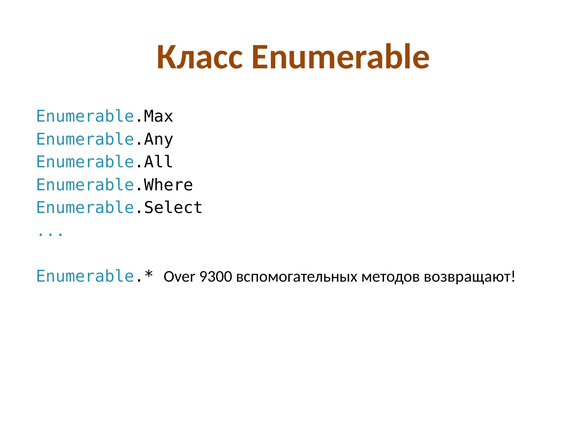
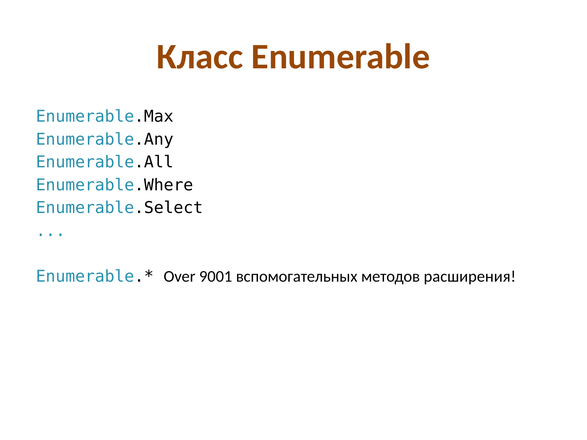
9300: 9300 -> 9001 (216, 277)
возвращают: возвращают -> расширения (470, 277)
